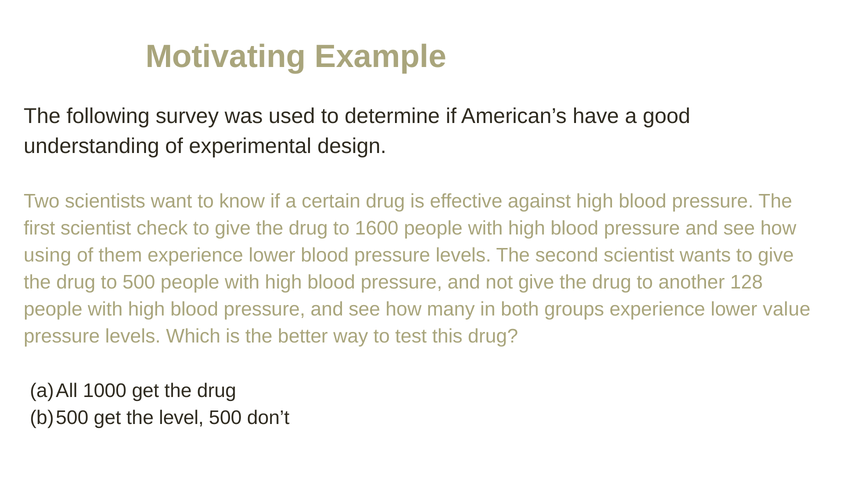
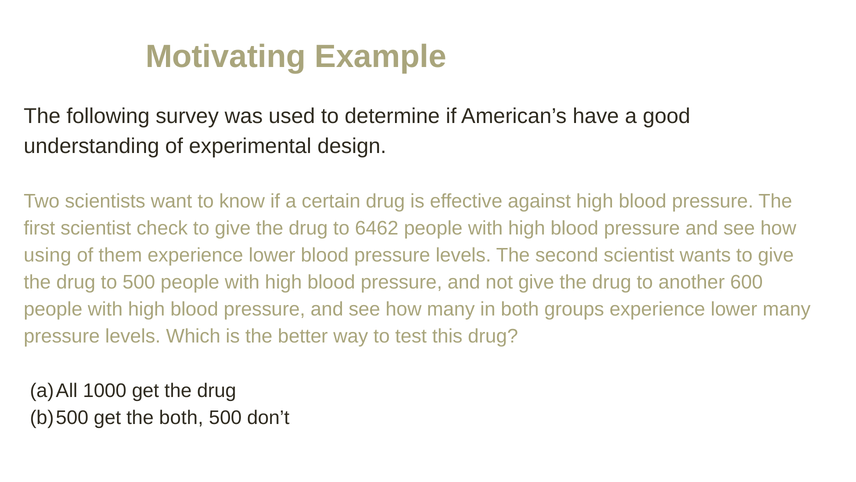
1600: 1600 -> 6462 (377, 228)
128: 128 -> 600 (747, 282)
lower value: value -> many (787, 309)
the level: level -> both (181, 417)
